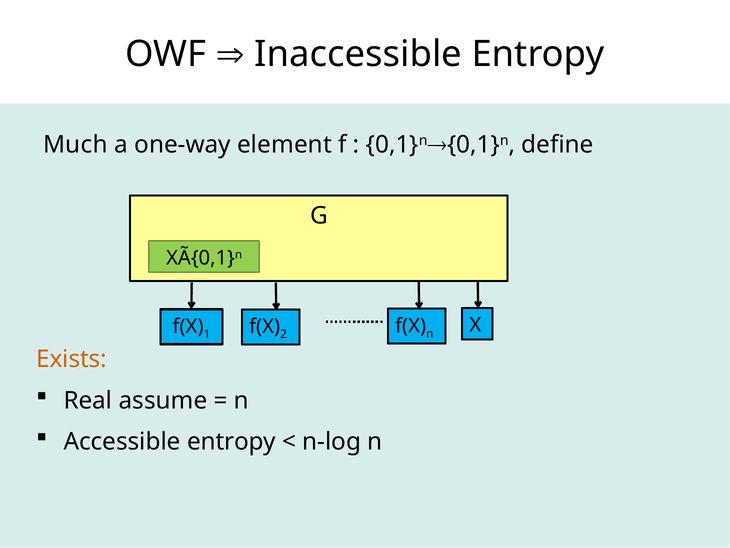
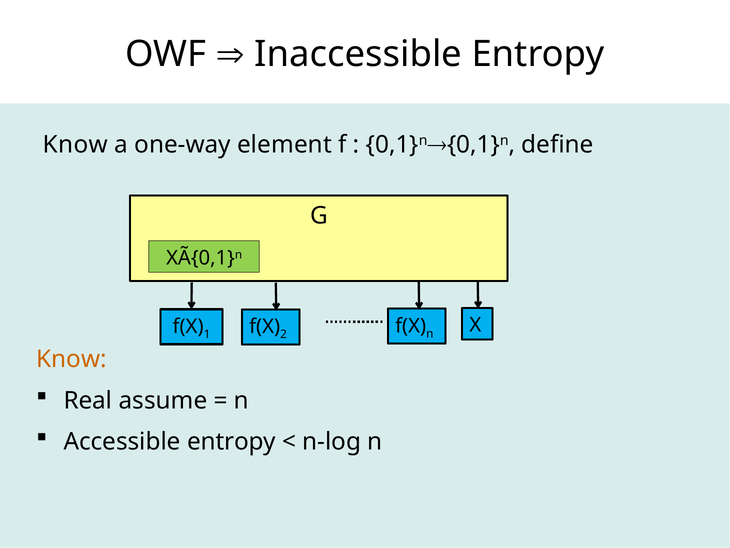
Much: Much -> Know (75, 145)
Exists: Exists -> Know (72, 359)
